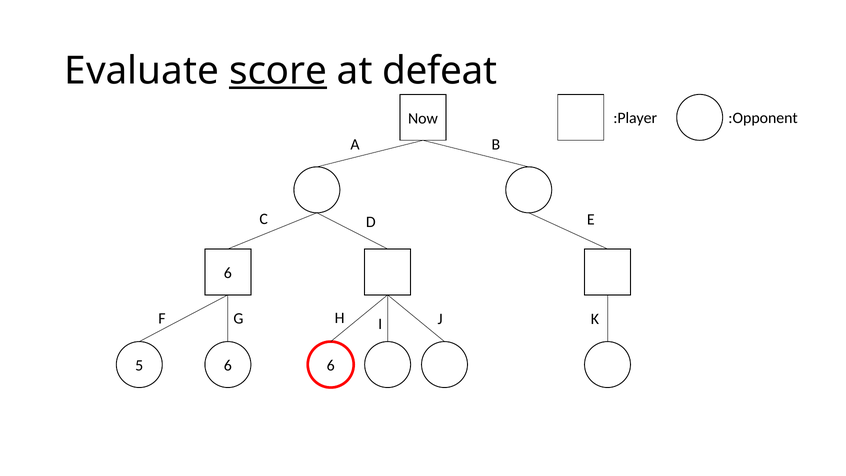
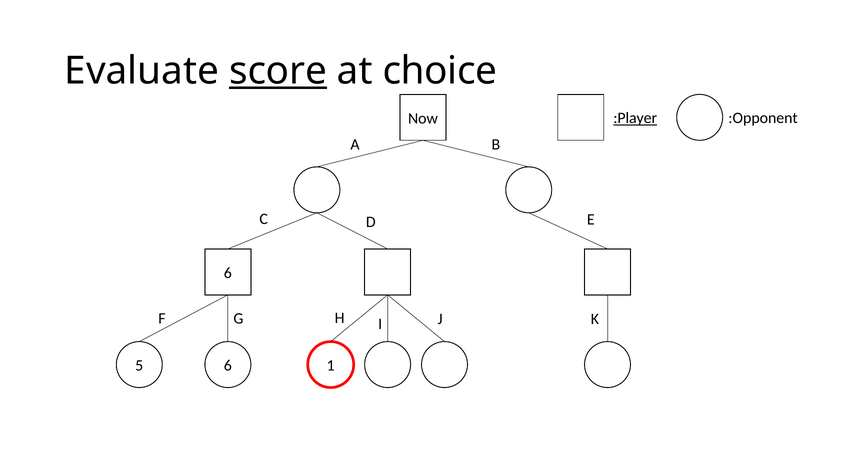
defeat: defeat -> choice (440, 71)
:Player underline: none -> present (635, 118)
5 6: 6 -> 1 (331, 366)
